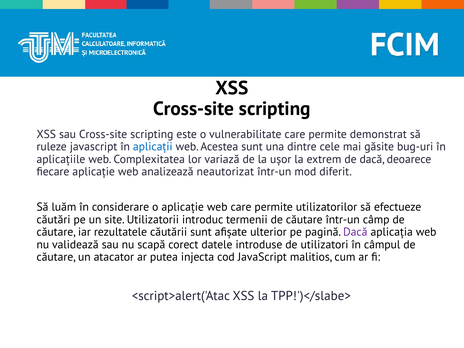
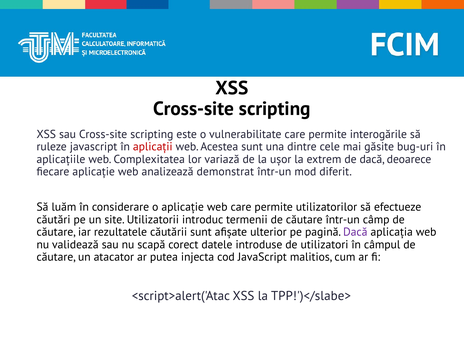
demonstrat: demonstrat -> interogările (378, 134)
aplicații colour: blue -> red (153, 147)
neautorizat: neautorizat -> demonstrat (225, 172)
